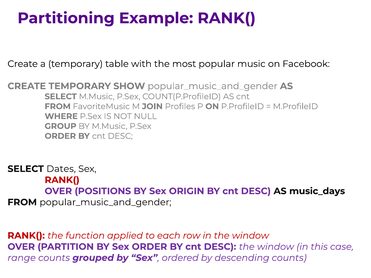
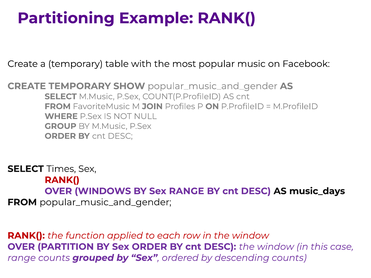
Dates: Dates -> Times (61, 169)
POSITIONS: POSITIONS -> WINDOWS (103, 191)
Sex ORIGIN: ORIGIN -> RANGE (187, 191)
